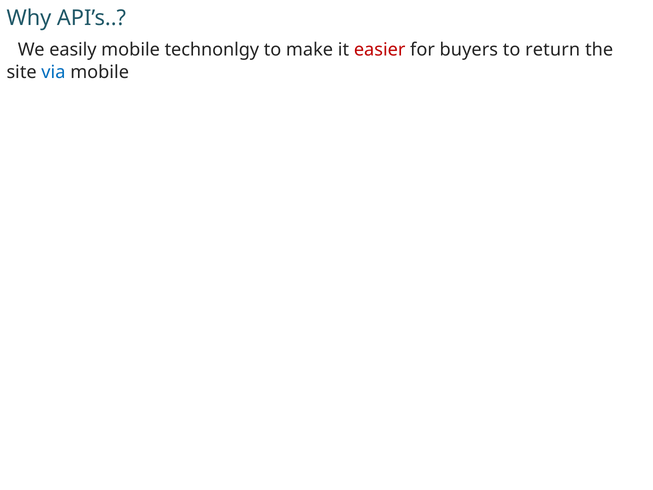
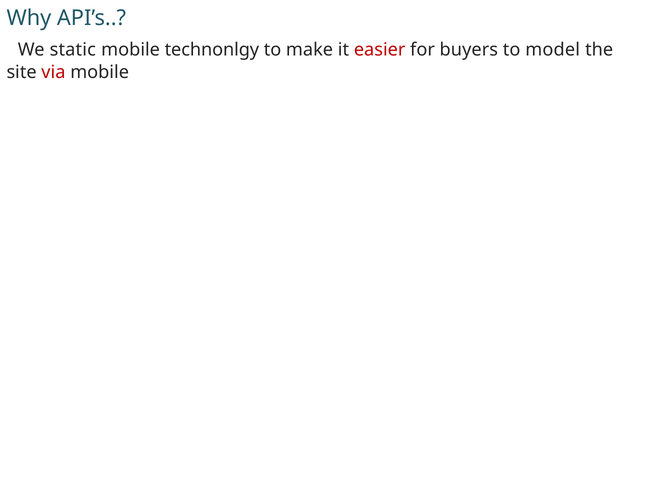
easily: easily -> static (73, 50)
return: return -> model (553, 50)
via colour: blue -> red (53, 72)
